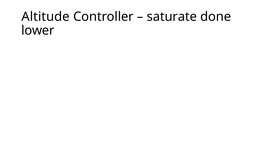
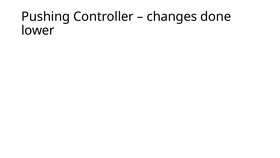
Altitude: Altitude -> Pushing (46, 17)
saturate: saturate -> changes (172, 17)
